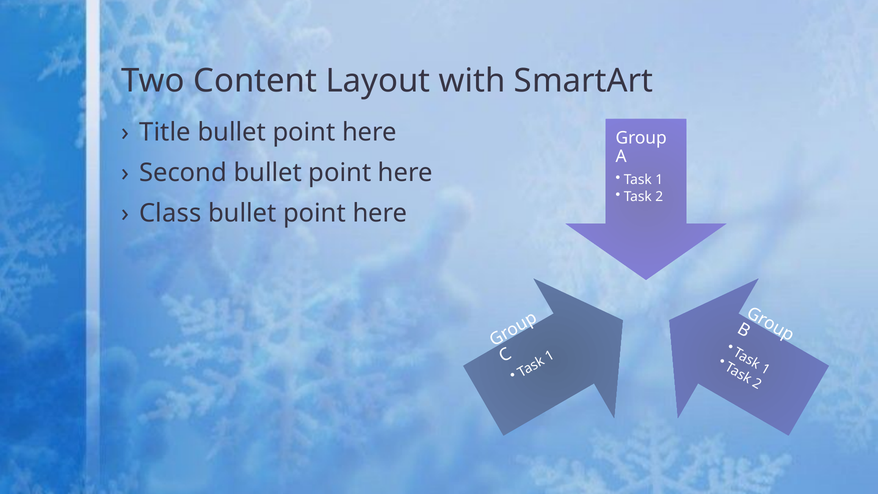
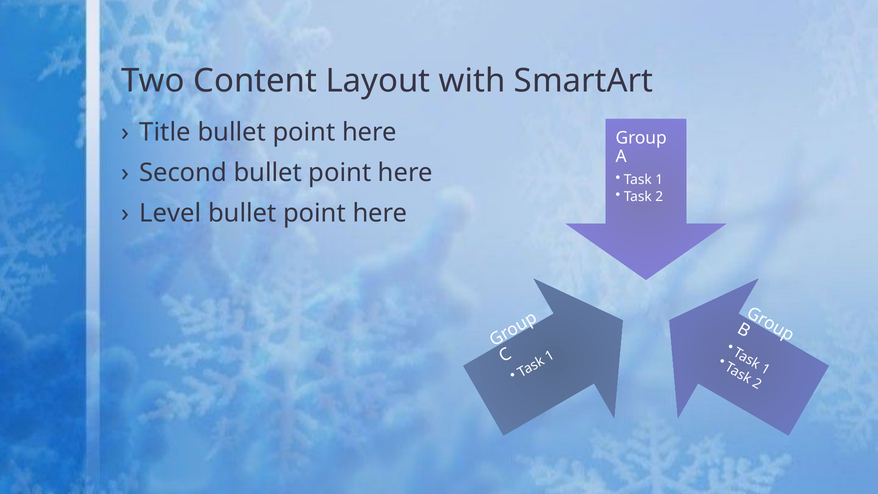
Class: Class -> Level (170, 213)
